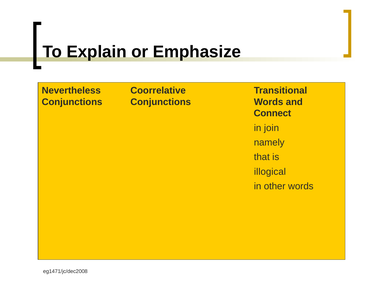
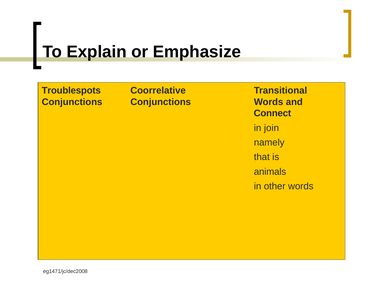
Nevertheless: Nevertheless -> Troublespots (71, 91)
illogical: illogical -> animals (270, 172)
